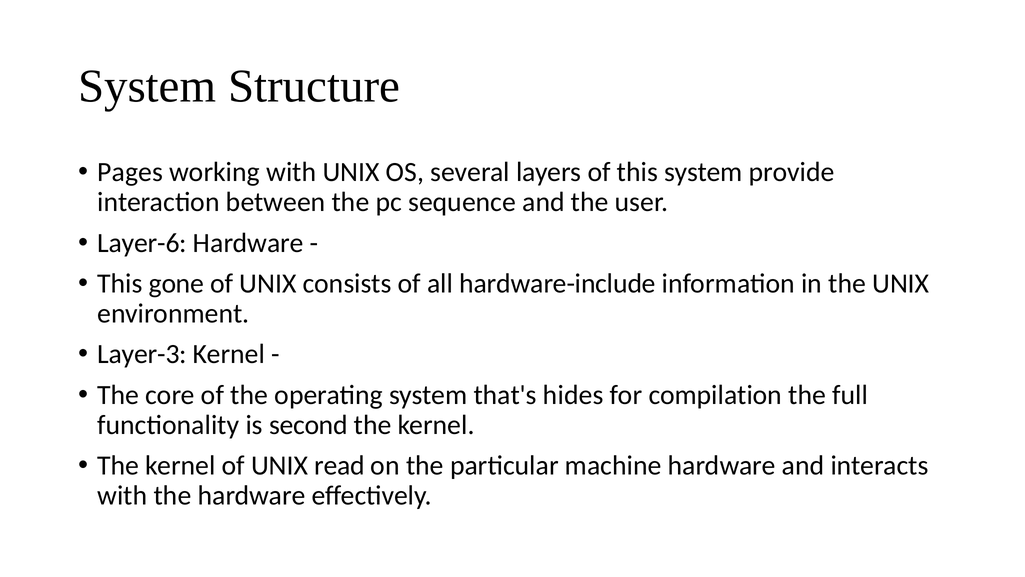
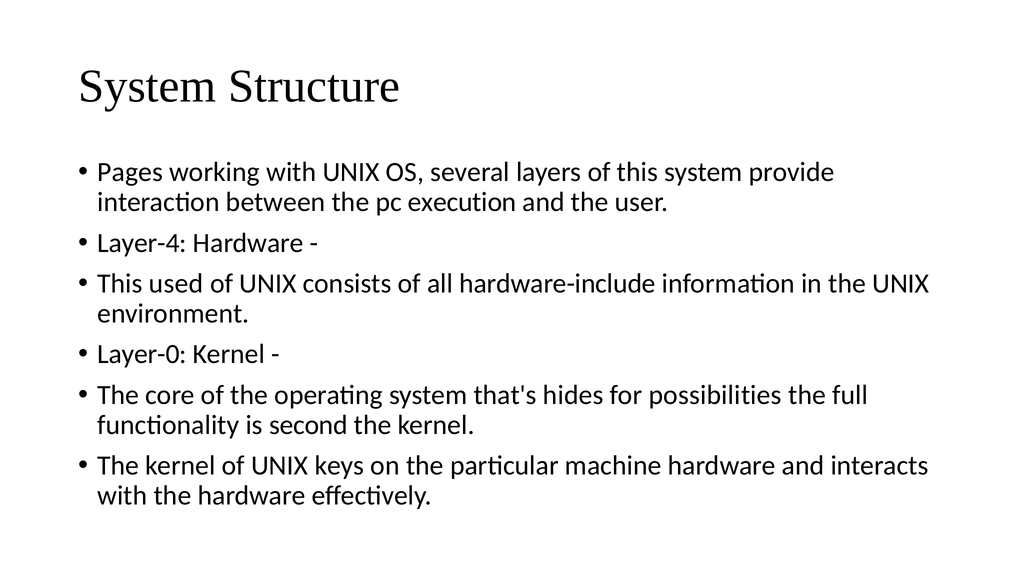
sequence: sequence -> execution (462, 202)
Layer-6: Layer-6 -> Layer-4 (142, 243)
gone: gone -> used (176, 283)
Layer-3: Layer-3 -> Layer-0 (142, 354)
compilation: compilation -> possibilities (715, 395)
read: read -> keys (339, 465)
